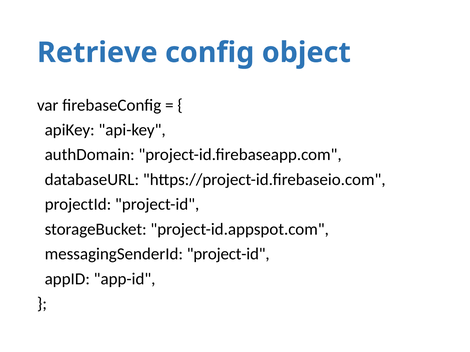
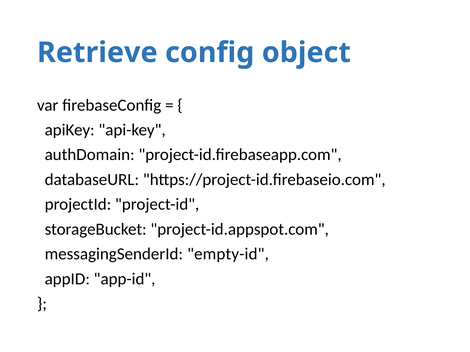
messagingSenderId project-id: project-id -> empty-id (228, 254)
